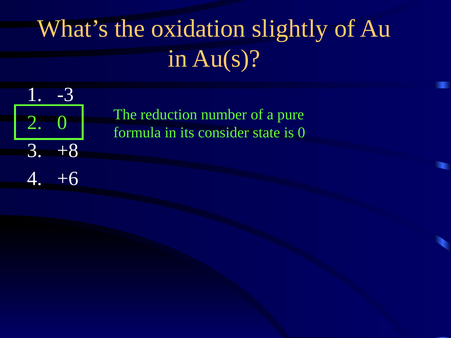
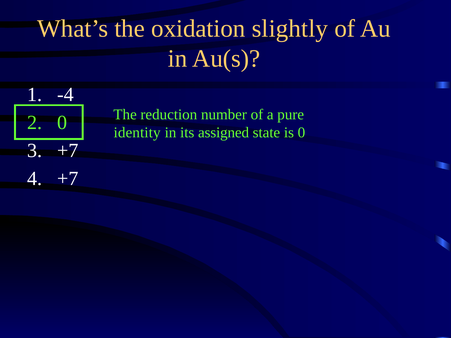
-3: -3 -> -4 (65, 95)
formula: formula -> identity (137, 133)
consider: consider -> assigned (224, 133)
+8: +8 -> +7 (68, 151)
+6: +6 -> +7 (68, 179)
